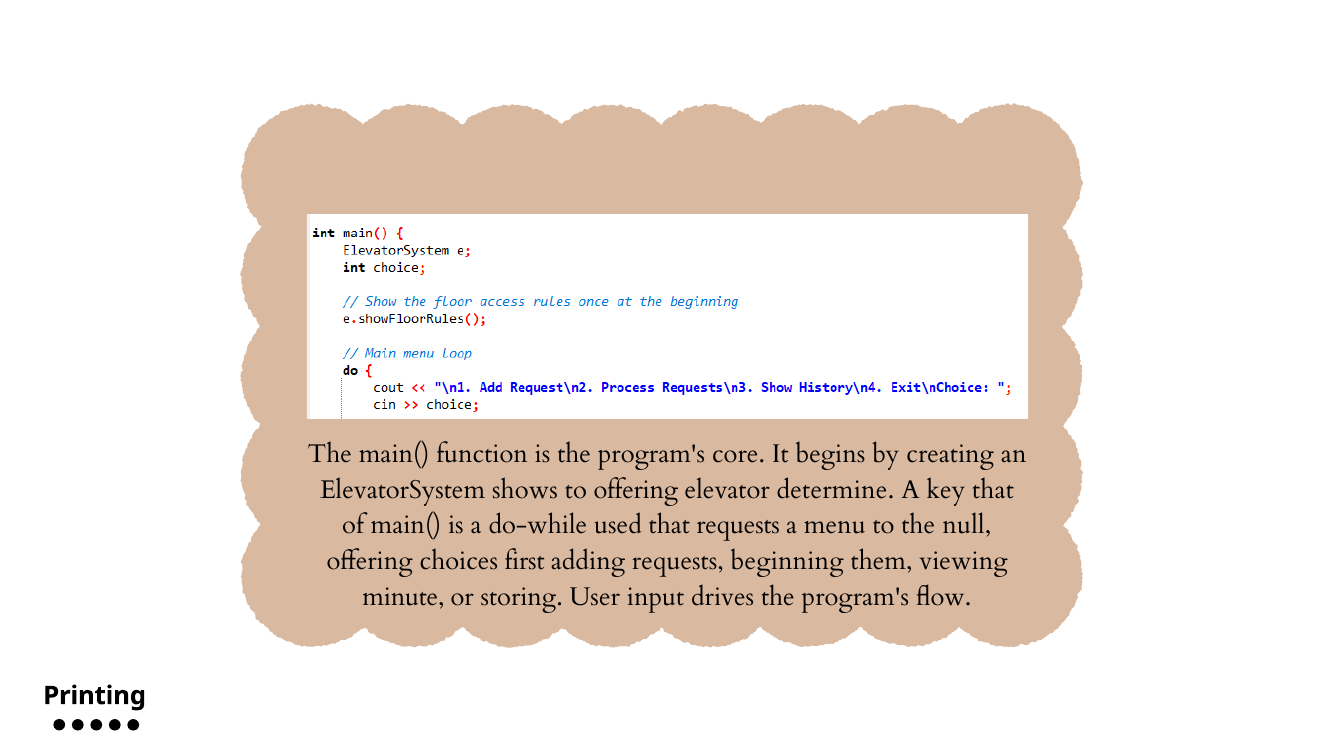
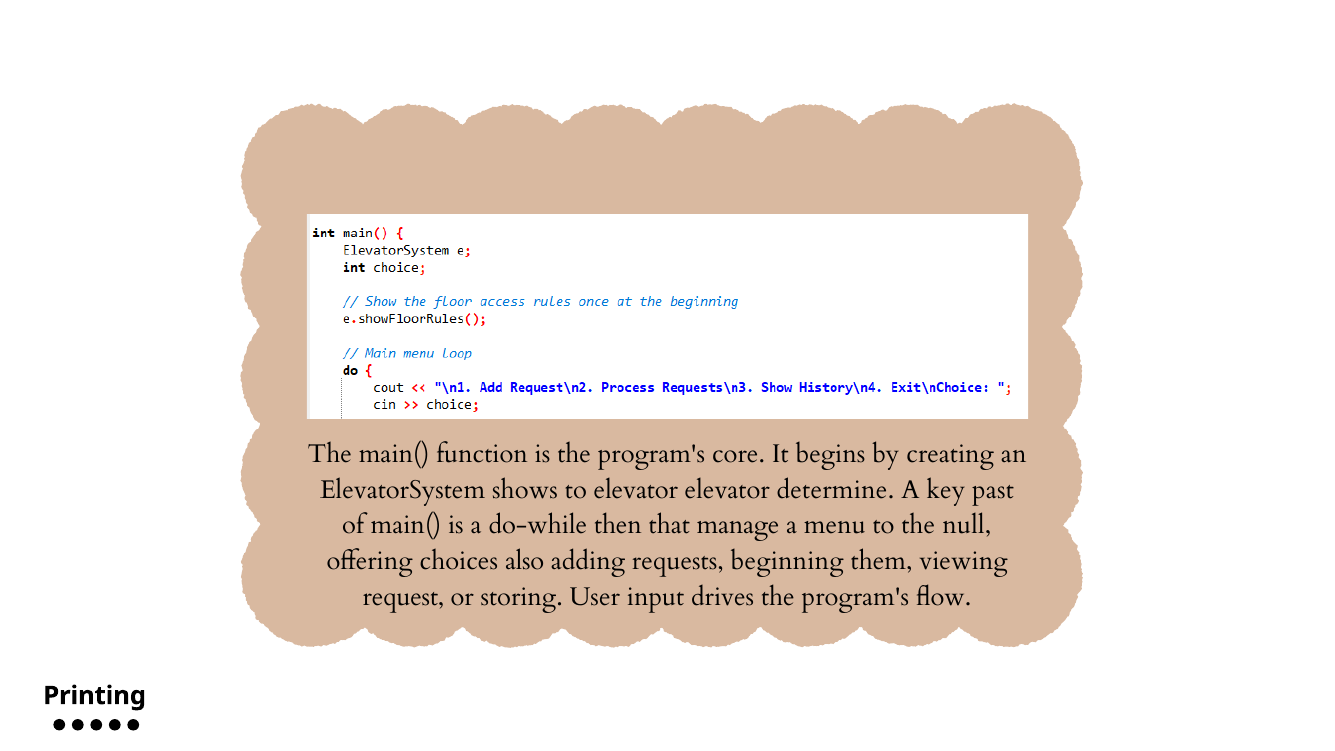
to offering: offering -> elevator (636, 490)
key that: that -> past (993, 490)
used: used -> then (618, 525)
that requests: requests -> manage (738, 525)
first: first -> also (525, 561)
minute: minute -> request (404, 597)
